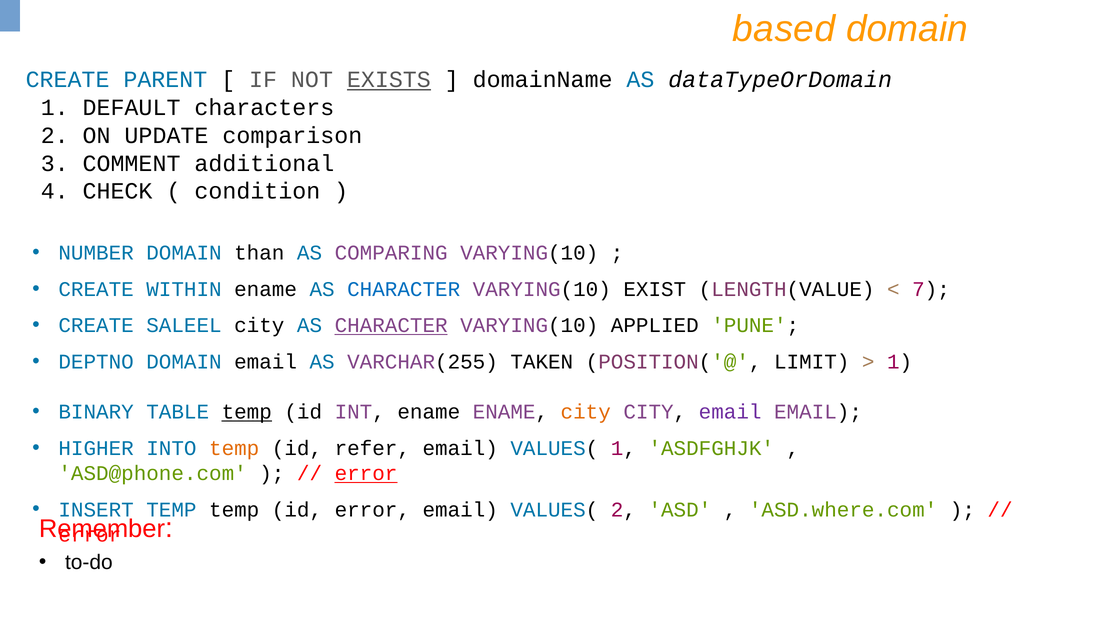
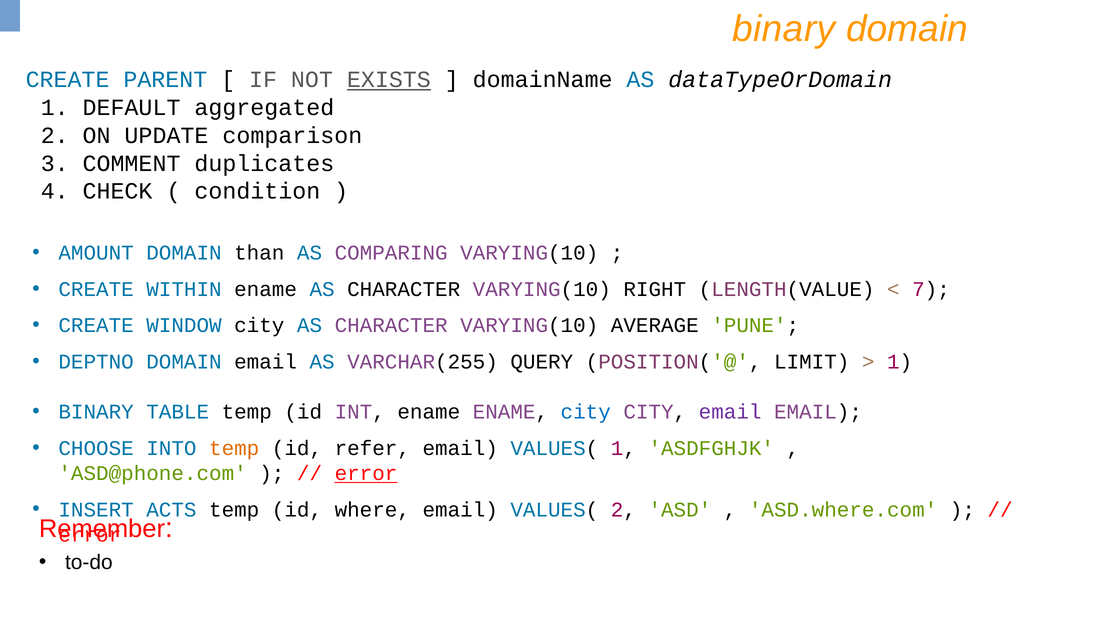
based: based -> binary (784, 29)
characters: characters -> aggregated (264, 107)
additional: additional -> duplicates (264, 163)
NUMBER: NUMBER -> AMOUNT (96, 253)
CHARACTER colour: blue -> black (404, 289)
EXIST: EXIST -> RIGHT (655, 289)
SALEEL: SALEEL -> WINDOW (184, 325)
CHARACTER underline: present -> none (391, 325)
APPLIED: APPLIED -> AVERAGE (655, 325)
TAKEN: TAKEN -> QUERY (542, 362)
temp underline: present -> none (247, 412)
city colour: orange -> blue (586, 412)
HIGHER: HIGHER -> CHOOSE (96, 448)
TEMP: TEMP -> ACTS (171, 509)
id error: error -> where (372, 509)
